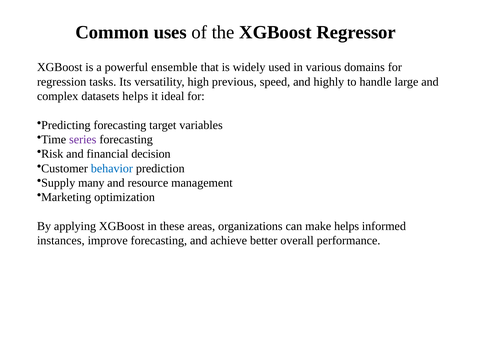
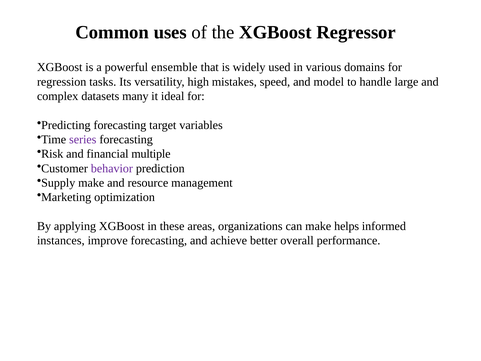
previous: previous -> mistakes (234, 82)
highly: highly -> model (329, 82)
datasets helps: helps -> many (135, 96)
decision: decision -> multiple (151, 154)
behavior colour: blue -> purple (112, 168)
Supply many: many -> make (91, 183)
